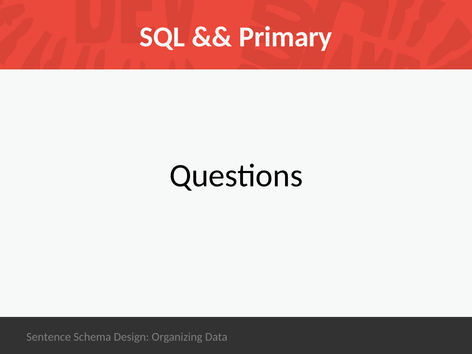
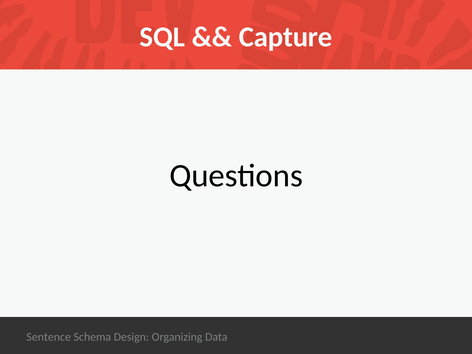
Primary: Primary -> Capture (286, 37)
